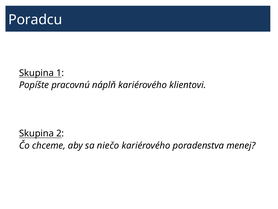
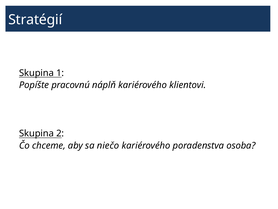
Poradcu: Poradcu -> Stratégií (35, 20)
menej: menej -> osoba (241, 145)
